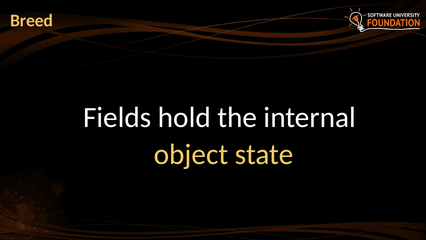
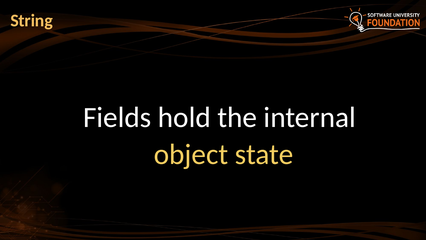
Breed: Breed -> String (32, 21)
